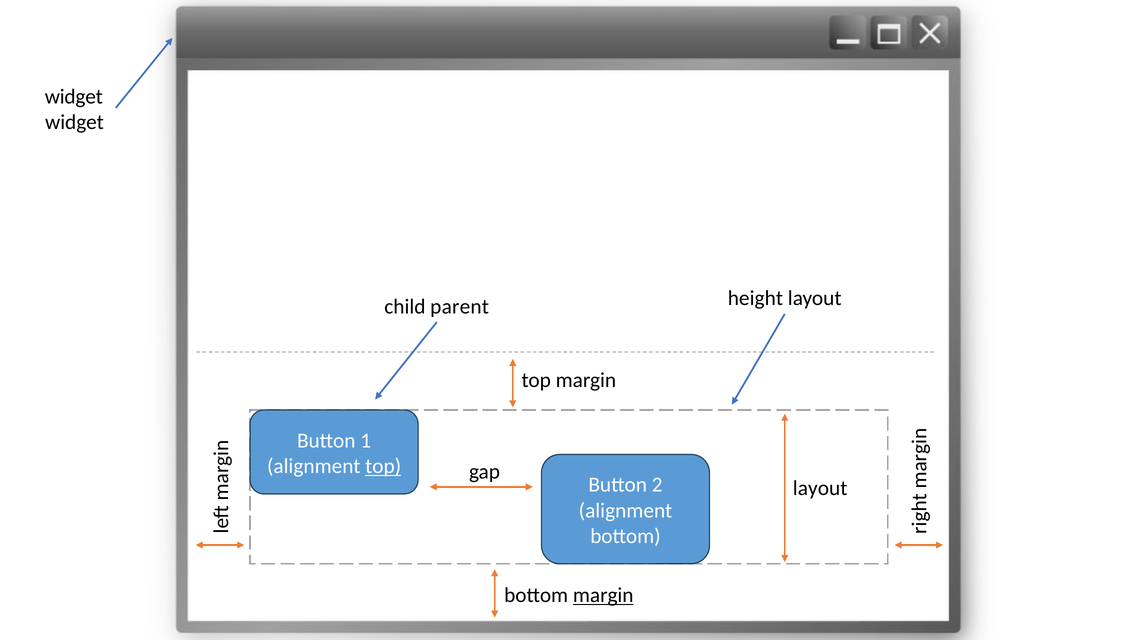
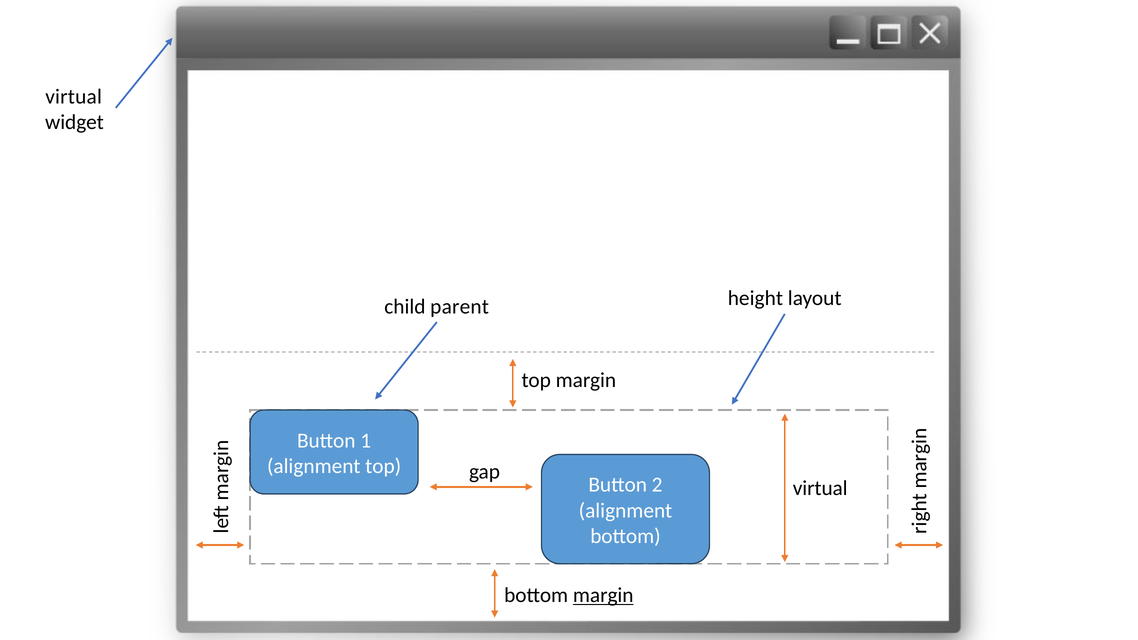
widget: widget -> virtual (74, 97)
top underline: present -> none (383, 466)
layout: layout -> virtual (820, 488)
